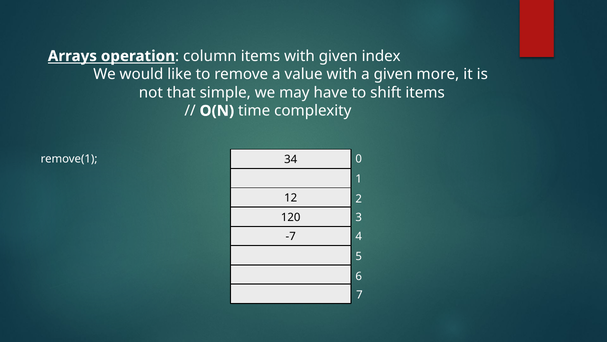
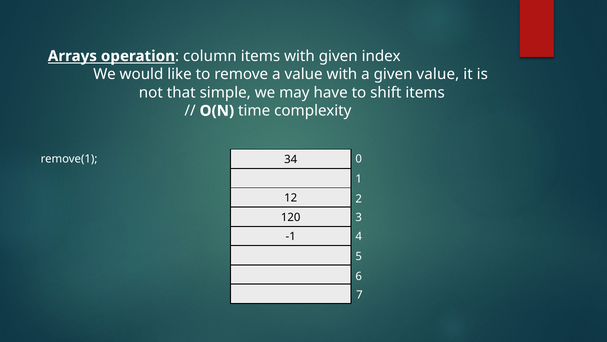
given more: more -> value (438, 74)
-7: -7 -> -1 (291, 236)
